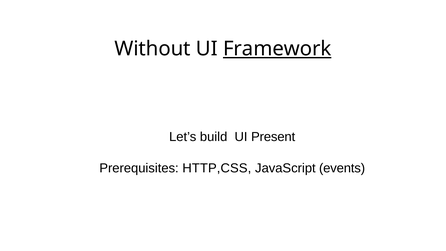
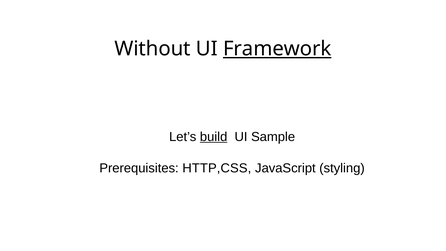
build underline: none -> present (214, 137)
Present: Present -> Sample (273, 137)
events: events -> styling (342, 168)
